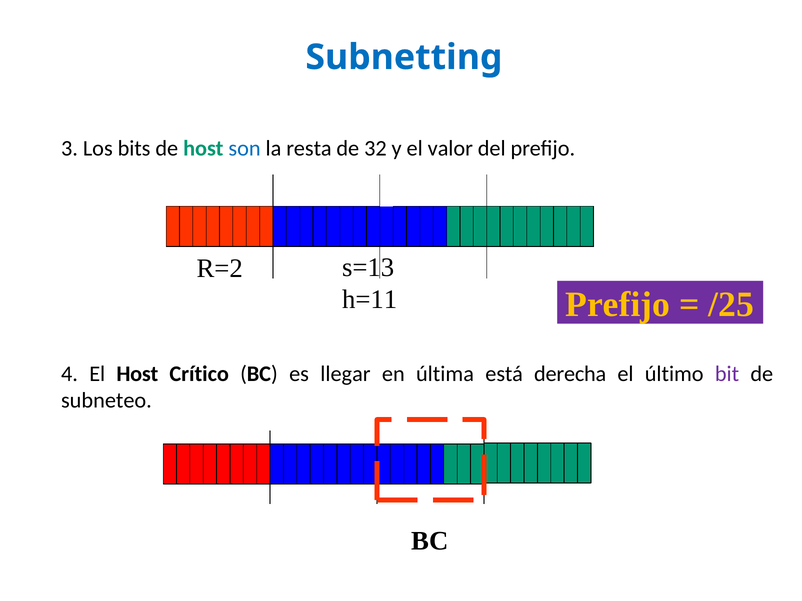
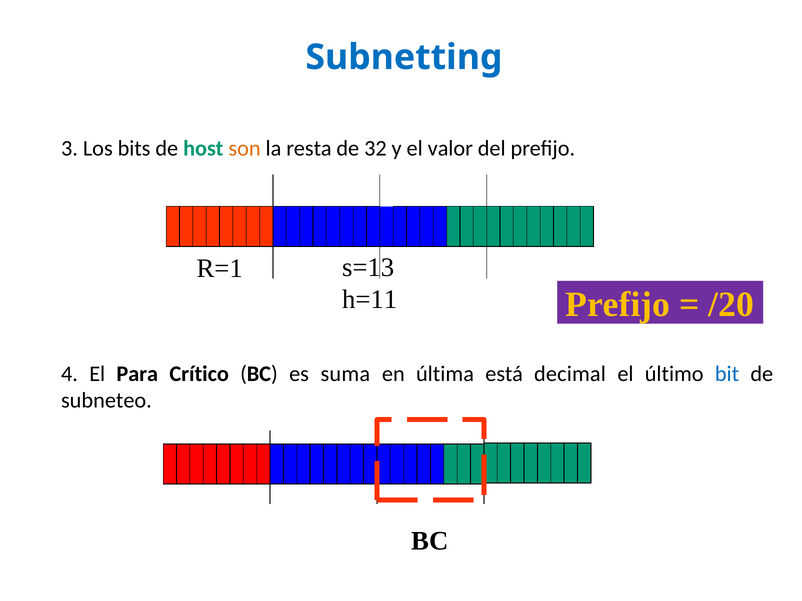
son colour: blue -> orange (245, 148)
R=2: R=2 -> R=1 (220, 269)
/25: /25 -> /20 (731, 305)
El Host: Host -> Para (137, 374)
llegar: llegar -> suma (345, 374)
derecha: derecha -> decimal (570, 374)
bit colour: purple -> blue (727, 374)
